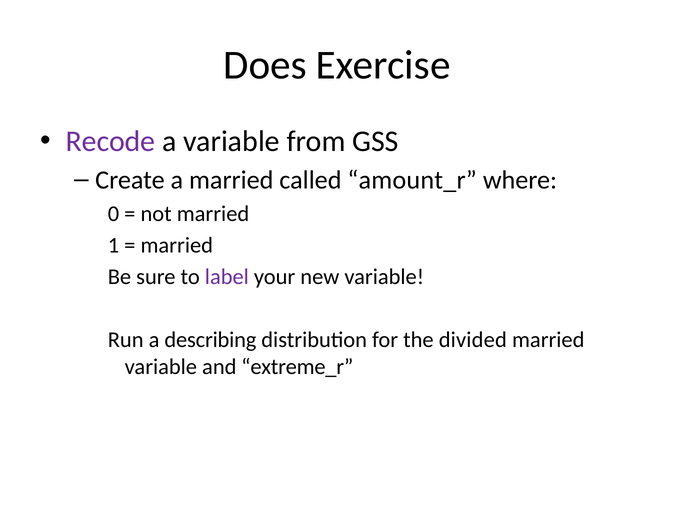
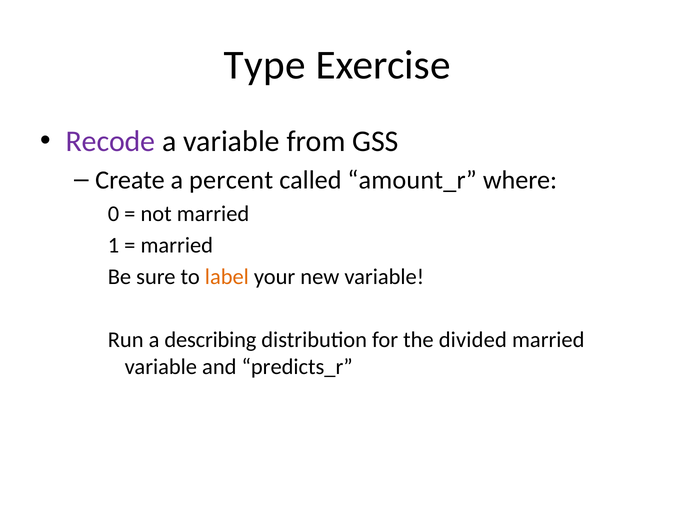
Does: Does -> Type (265, 65)
a married: married -> percent (231, 180)
label colour: purple -> orange (227, 276)
extreme_r: extreme_r -> predicts_r (297, 366)
